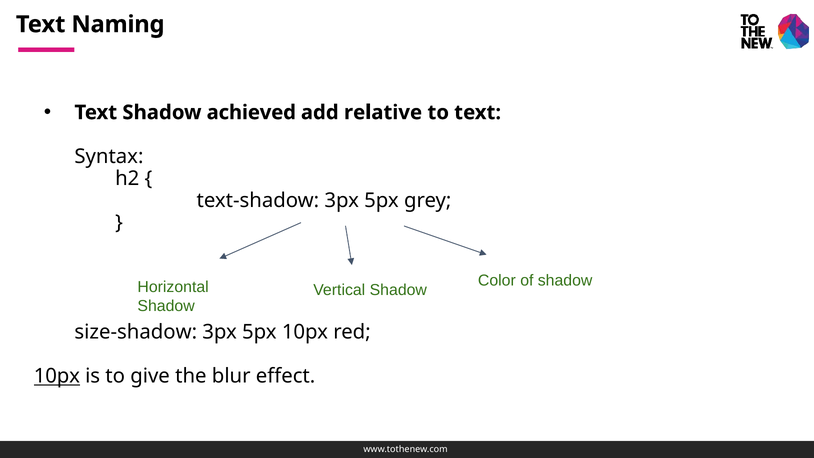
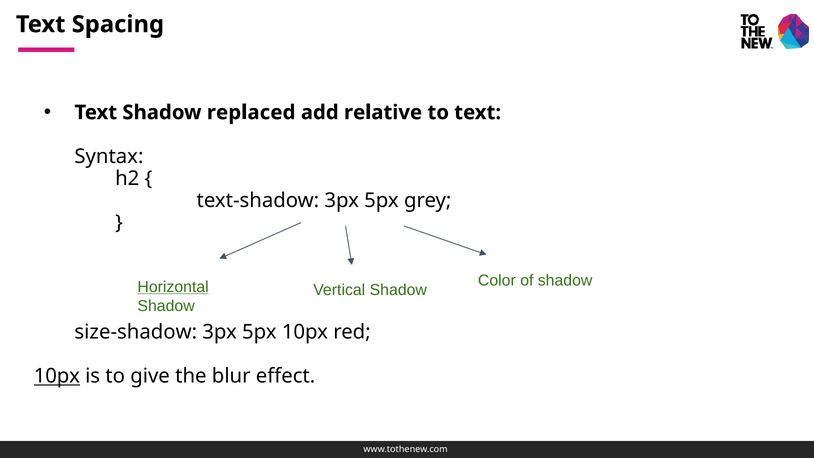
Naming: Naming -> Spacing (118, 24)
achieved: achieved -> replaced (251, 112)
Horizontal underline: none -> present (173, 287)
